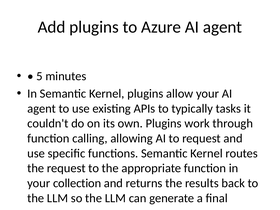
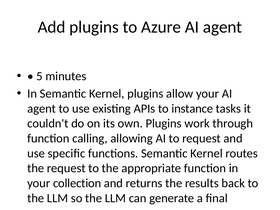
typically: typically -> instance (192, 109)
